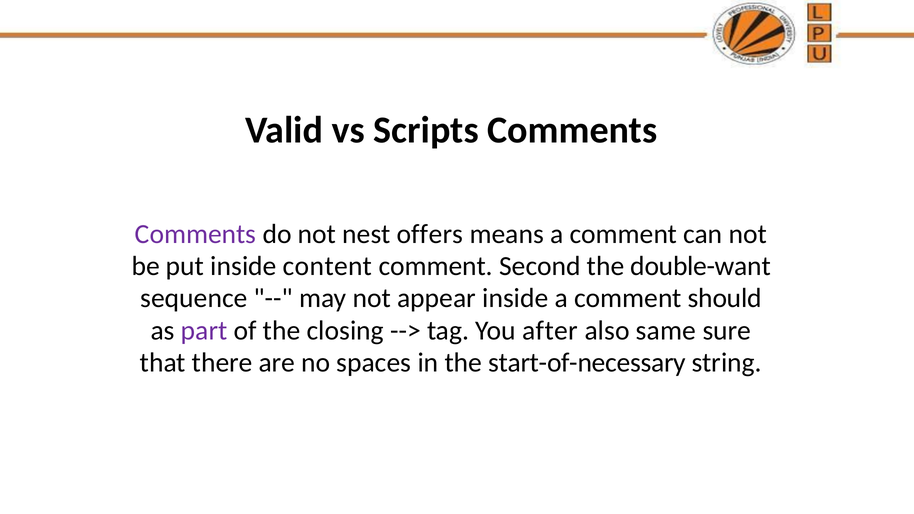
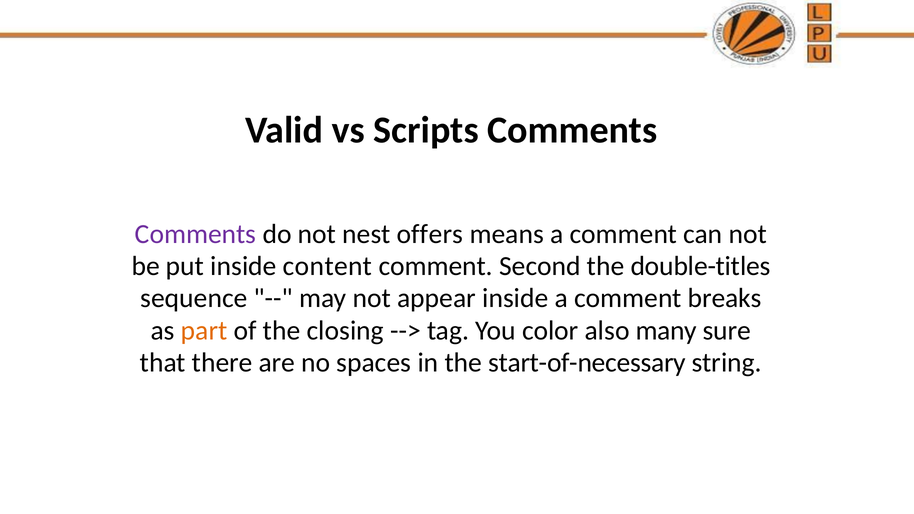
double-want: double-want -> double-titles (701, 266)
should: should -> breaks (725, 298)
part colour: purple -> orange (204, 330)
after: after -> color (550, 330)
same: same -> many (666, 330)
